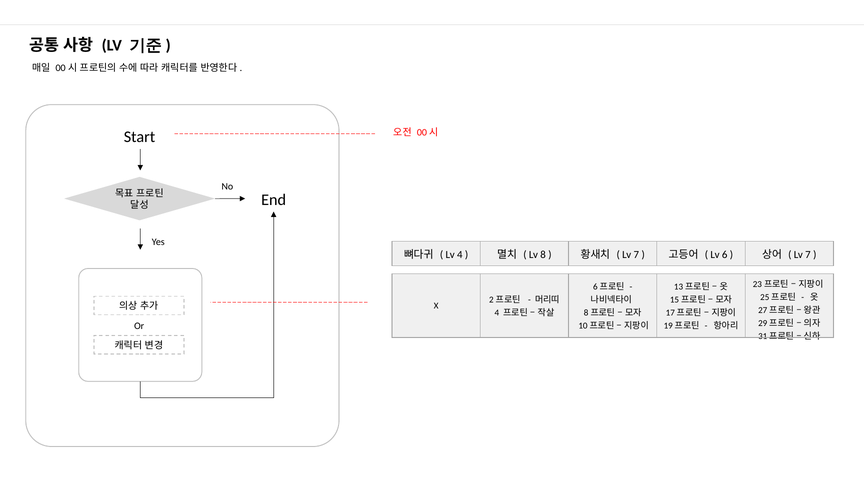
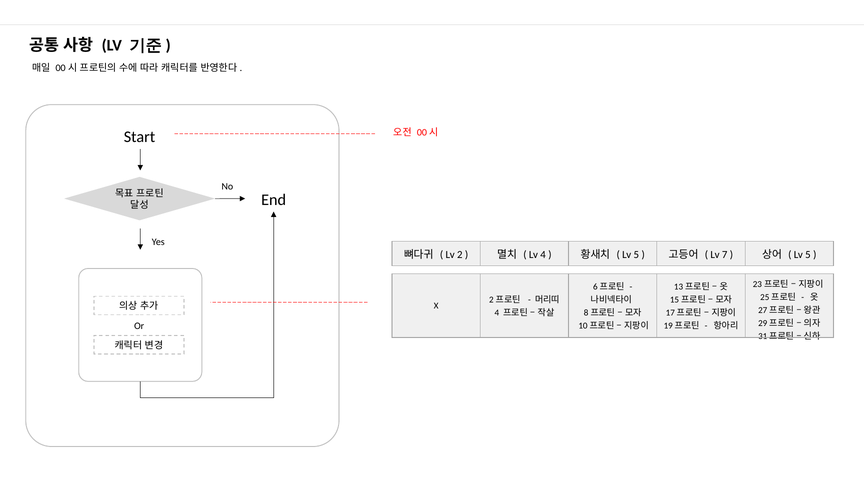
Lv 4: 4 -> 2 (460, 255)
Lv 8: 8 -> 4 (543, 255)
7: 7 -> 5 (636, 255)
6: 6 -> 7 (725, 255)
7: 7 -> 5 (808, 255)
